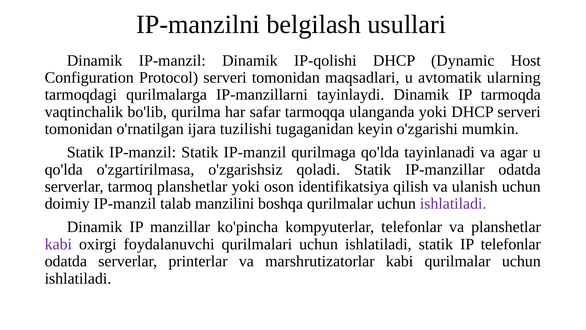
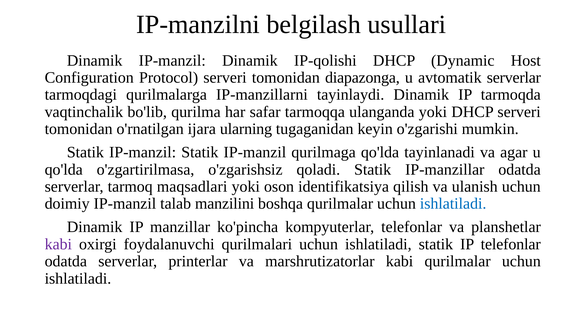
maqsadlari: maqsadlari -> diapazonga (362, 77)
avtomatik ularning: ularning -> serverlar (514, 77)
tuzilishi: tuzilishi -> ularning (246, 129)
tarmoq planshetlar: planshetlar -> maqsadlari (192, 186)
ishlatiladi colour: purple -> blue (453, 204)
